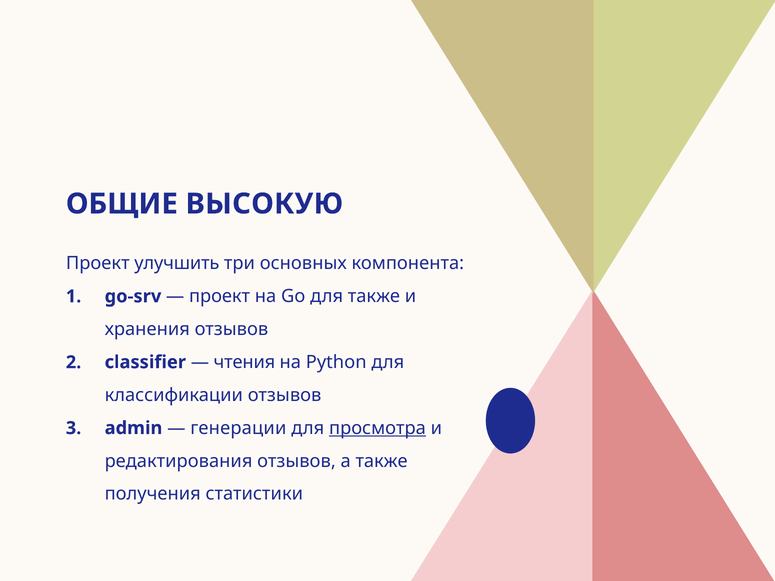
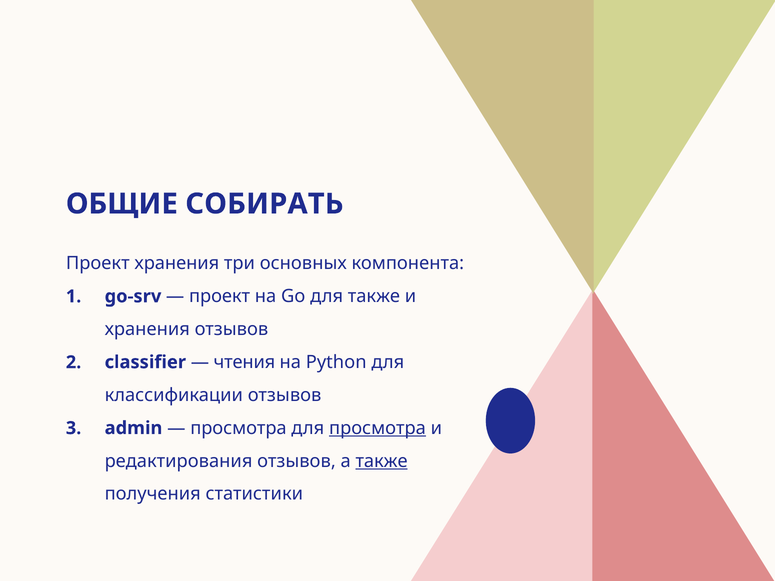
ВЫСОКУЮ: ВЫСОКУЮ -> СОБИРАТЬ (264, 204)
Проект улучшить: улучшить -> хранения (177, 264)
генерации: генерации -> просмотра (238, 428)
также underline: none -> present (382, 461)
